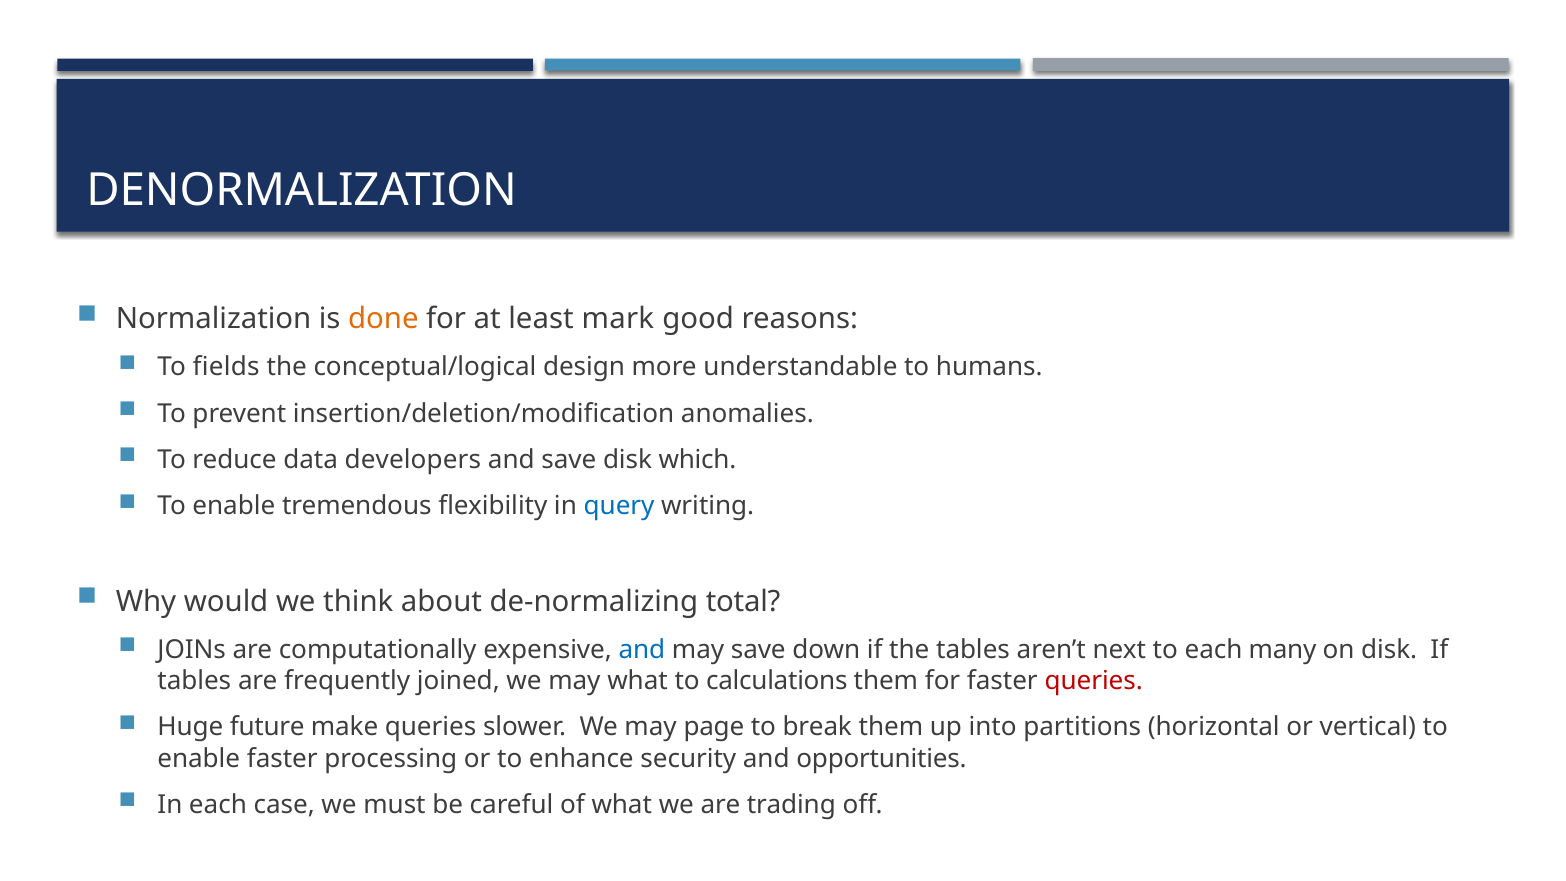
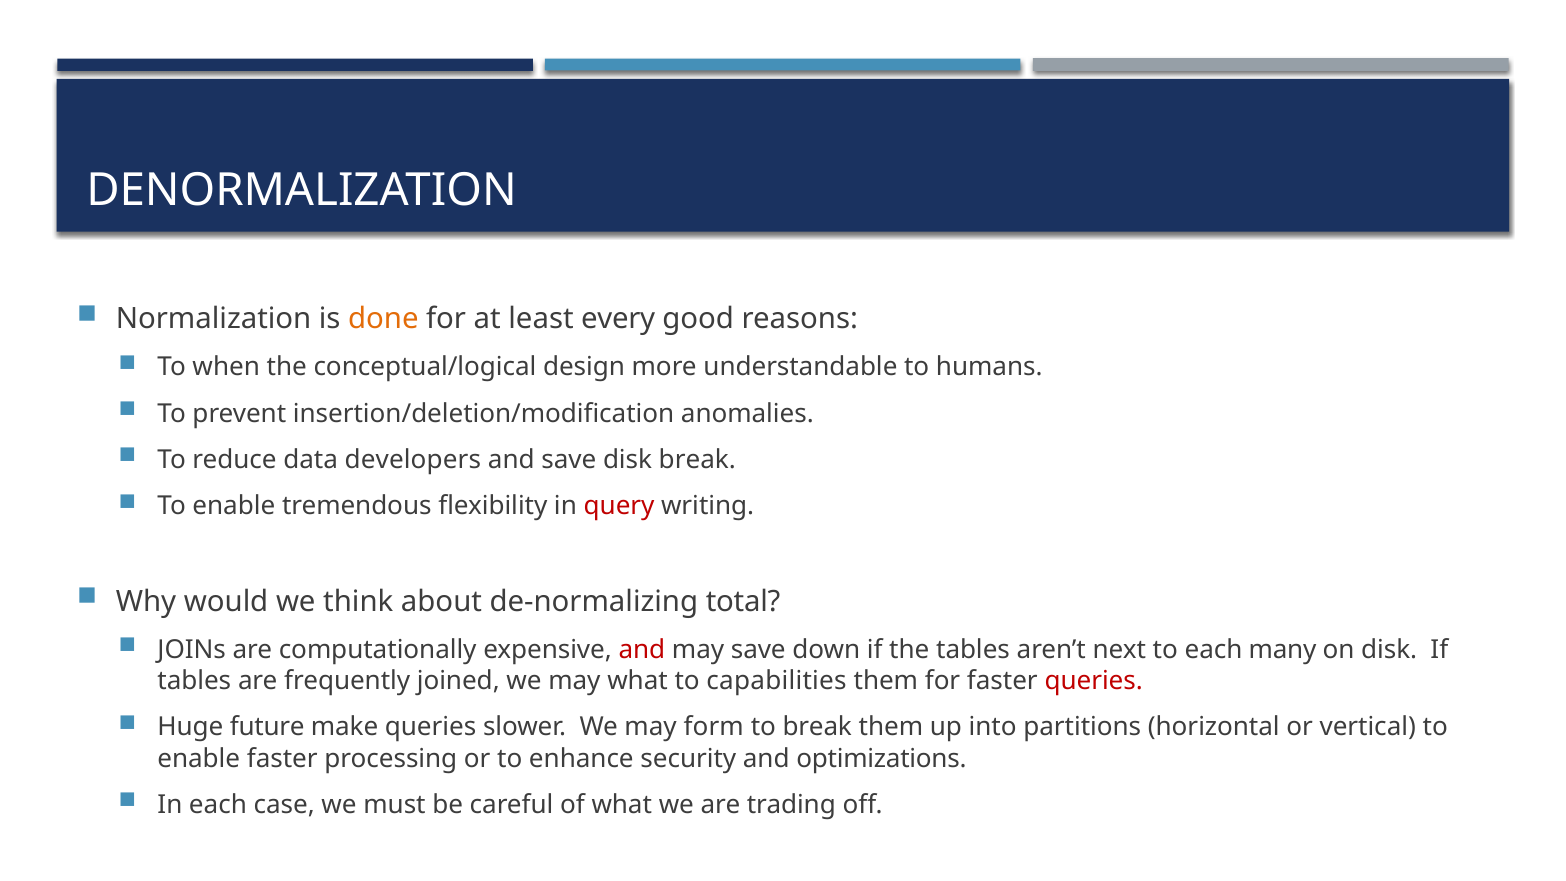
mark: mark -> every (618, 319)
fields: fields -> when (226, 367)
disk which: which -> break (697, 460)
query colour: blue -> red (619, 506)
and colour: blue -> red (642, 649)
calculations: calculations -> capabilities (777, 681)
page: page -> form (714, 727)
opportunities: opportunities -> optimizations (881, 758)
